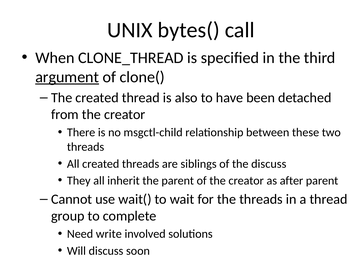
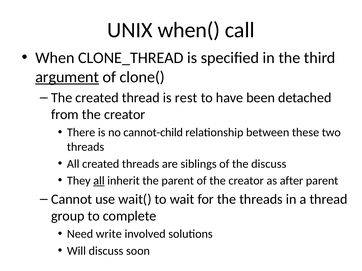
bytes(: bytes( -> when( (189, 30)
also: also -> rest (186, 98)
msgctl-child: msgctl-child -> cannot-child (153, 133)
all underline: none -> present (99, 181)
